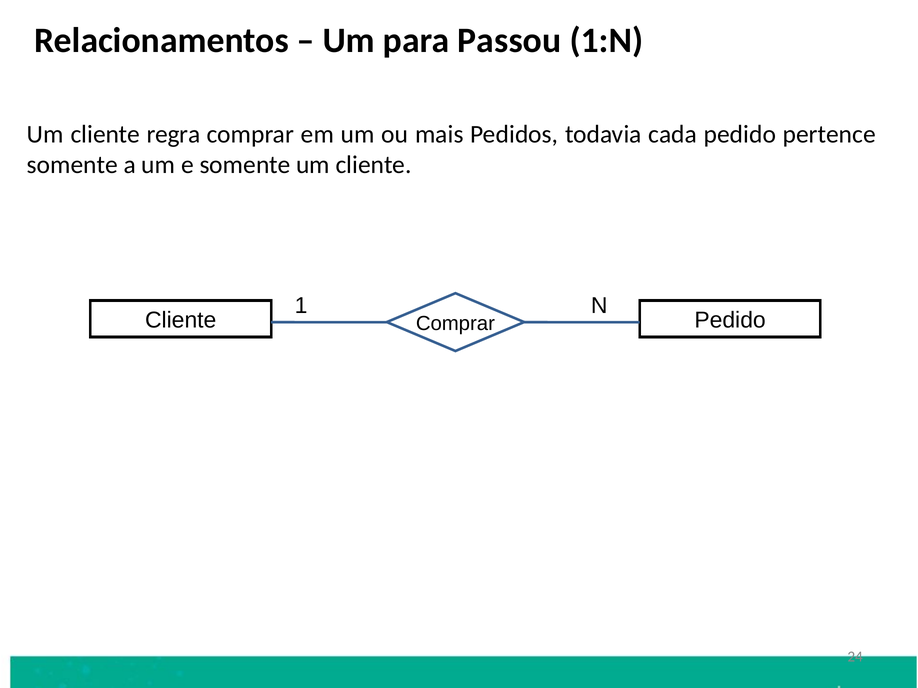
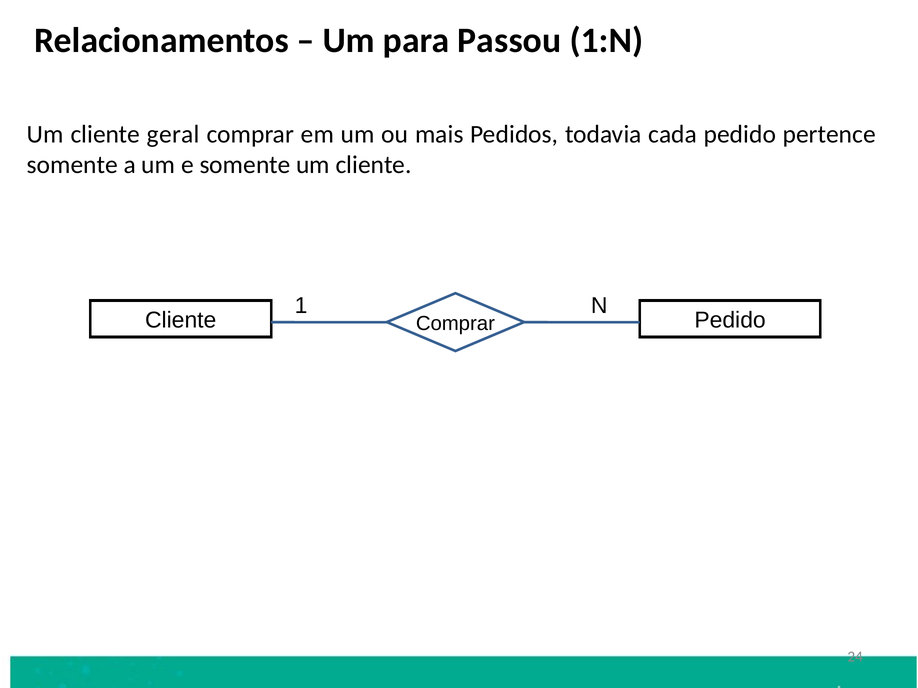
regra: regra -> geral (173, 135)
